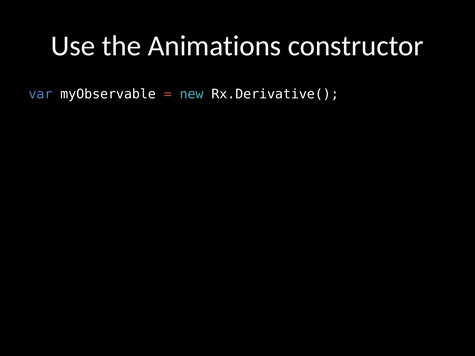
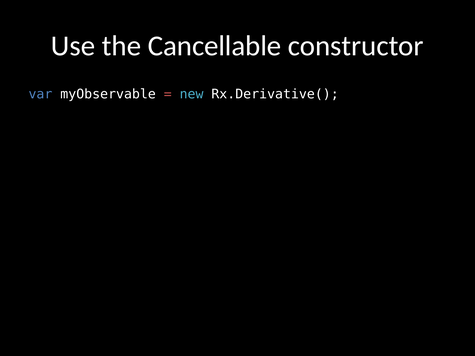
Animations: Animations -> Cancellable (215, 46)
